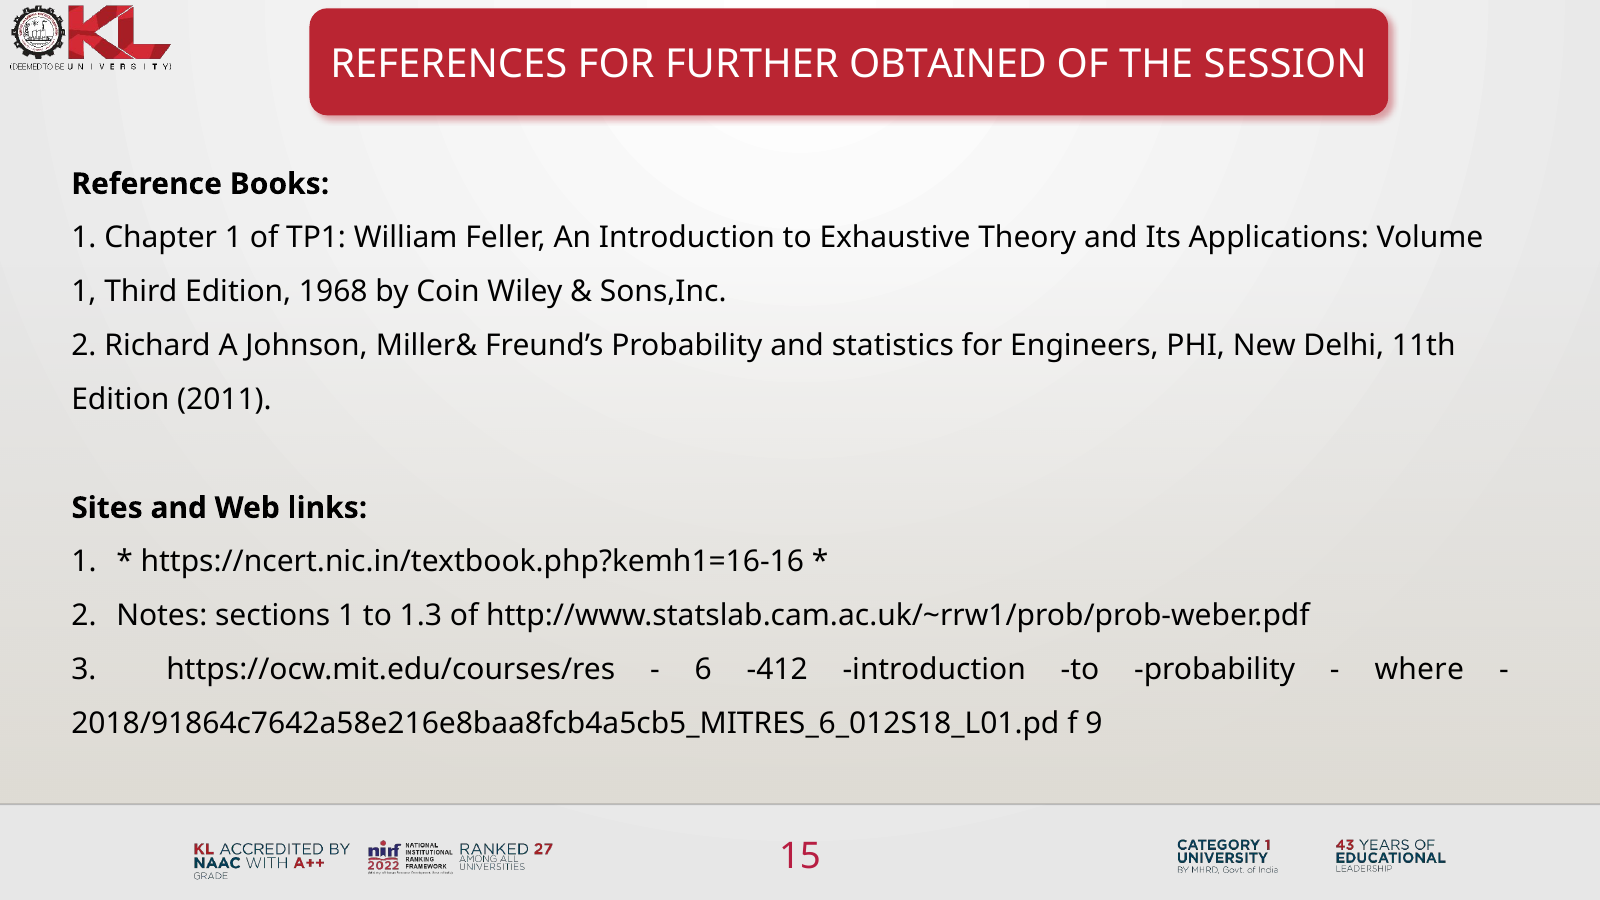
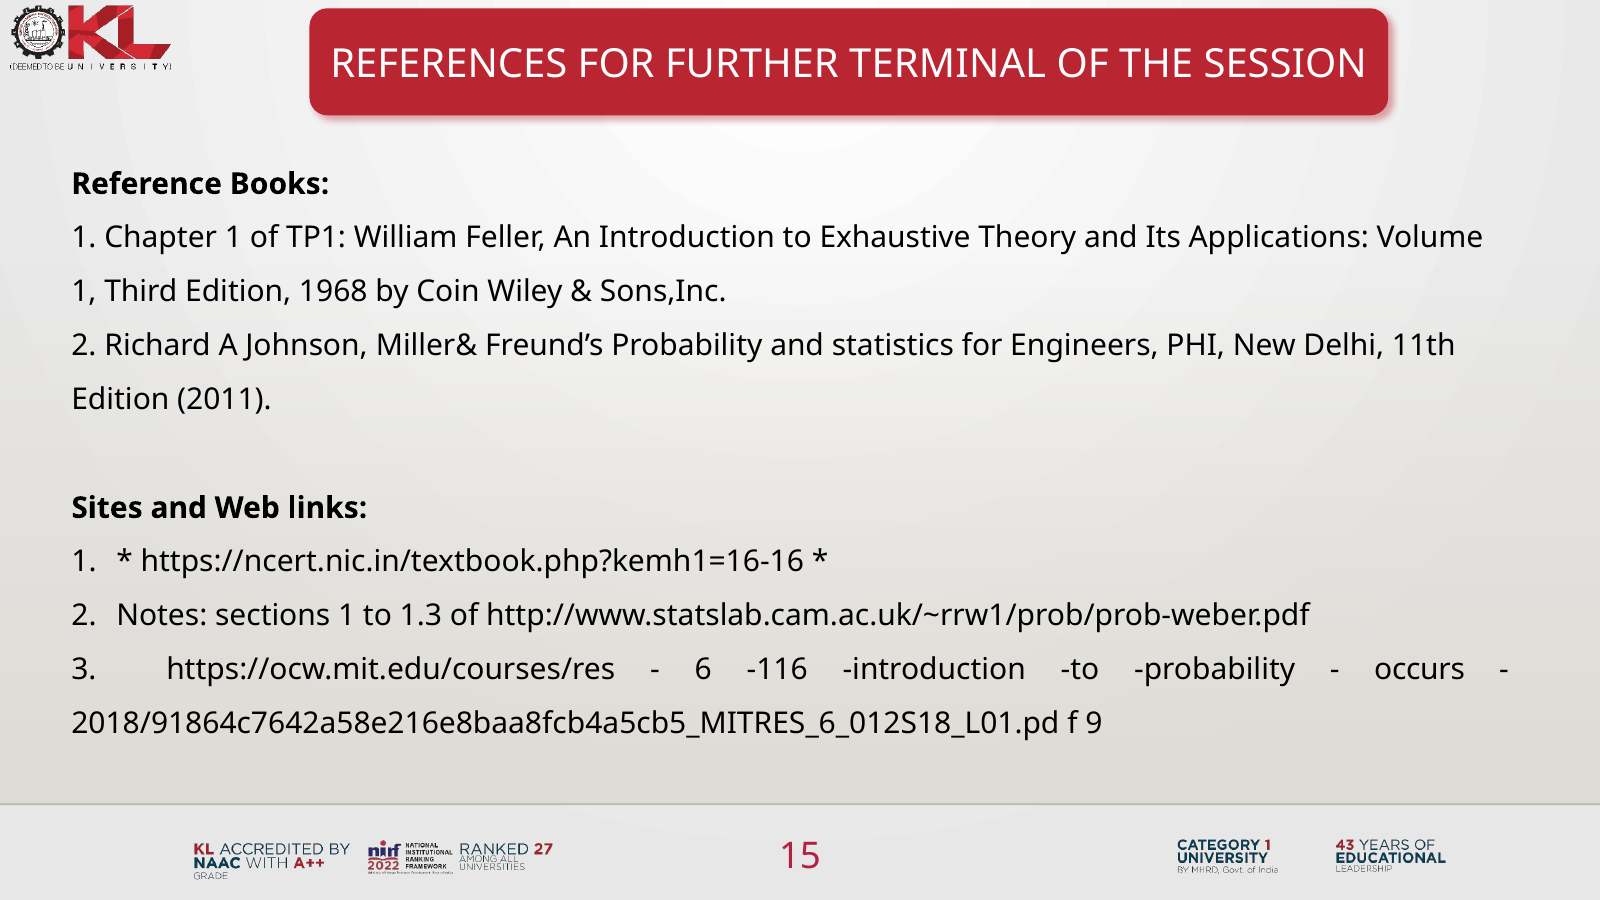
OBTAINED: OBTAINED -> TERMINAL (948, 65)
-412: -412 -> -116 (777, 670)
where: where -> occurs (1420, 670)
